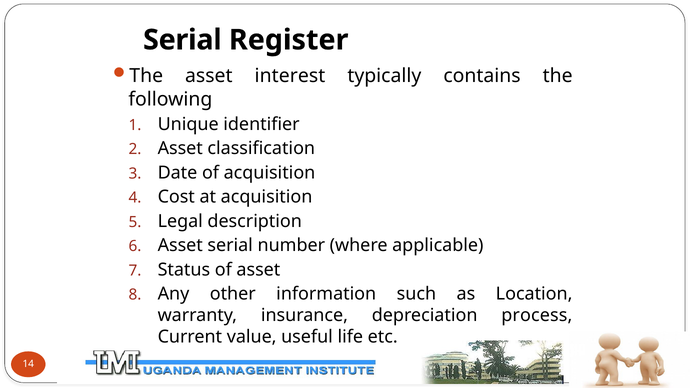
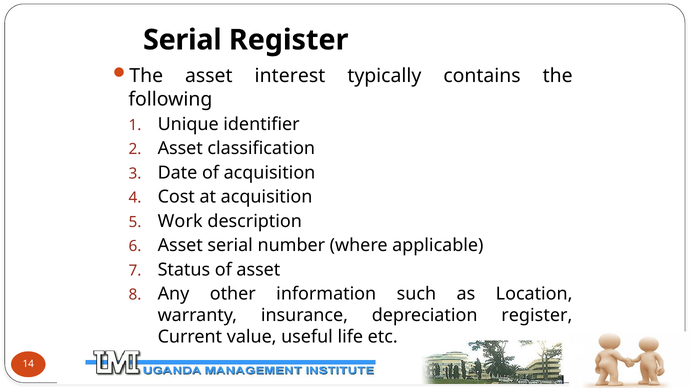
Legal: Legal -> Work (180, 221)
depreciation process: process -> register (537, 316)
